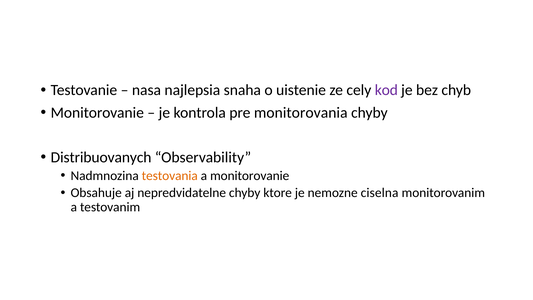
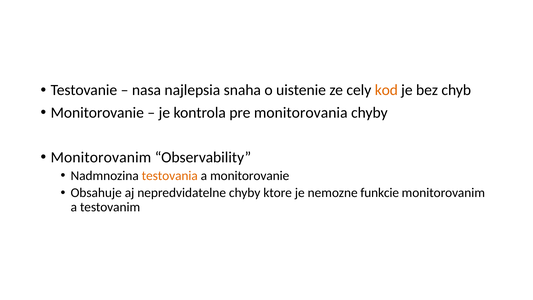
kod colour: purple -> orange (386, 90)
Distribuovanych: Distribuovanych -> Monitorovanim (101, 157)
ciselna: ciselna -> funkcie (380, 193)
